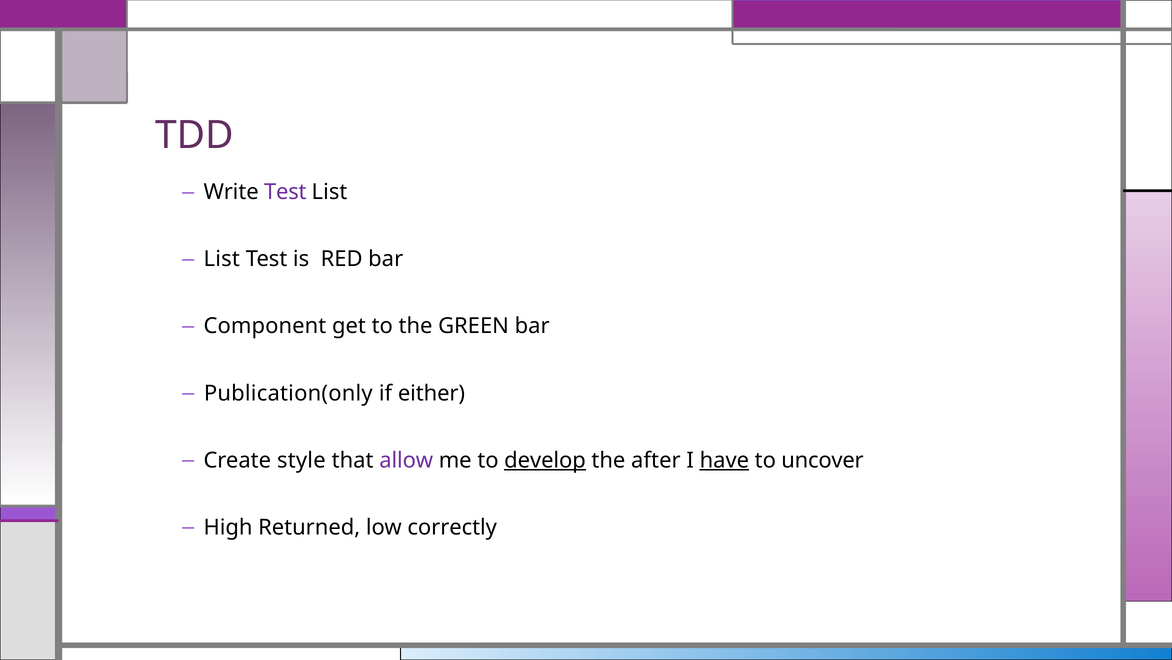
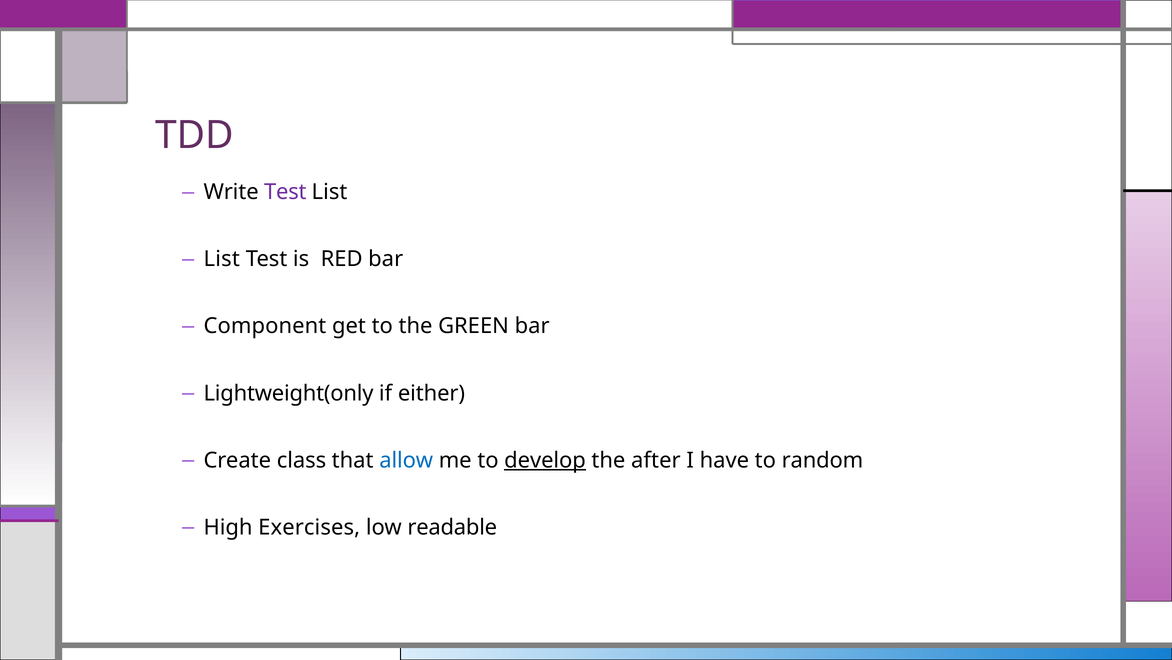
Publication(only: Publication(only -> Lightweight(only (289, 393)
style: style -> class (301, 460)
allow colour: purple -> blue (406, 460)
have underline: present -> none (724, 460)
uncover: uncover -> random (822, 460)
Returned: Returned -> Exercises (309, 527)
correctly: correctly -> readable (452, 527)
